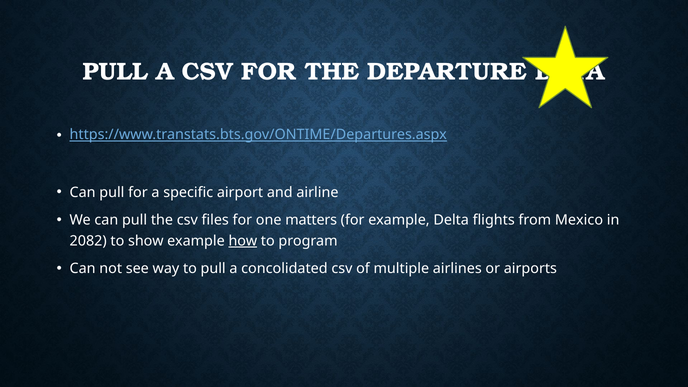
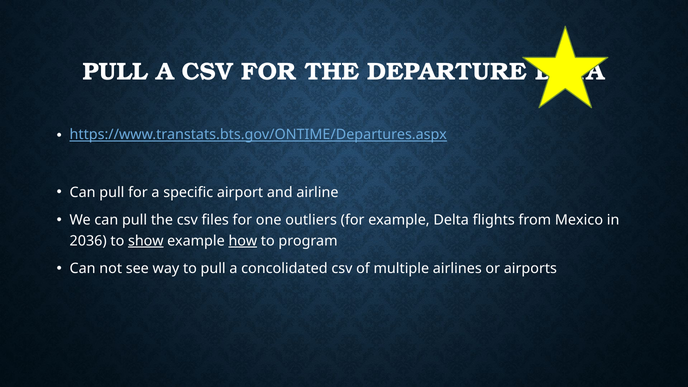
matters: matters -> outliers (311, 220)
2082: 2082 -> 2036 (88, 241)
show underline: none -> present (146, 241)
